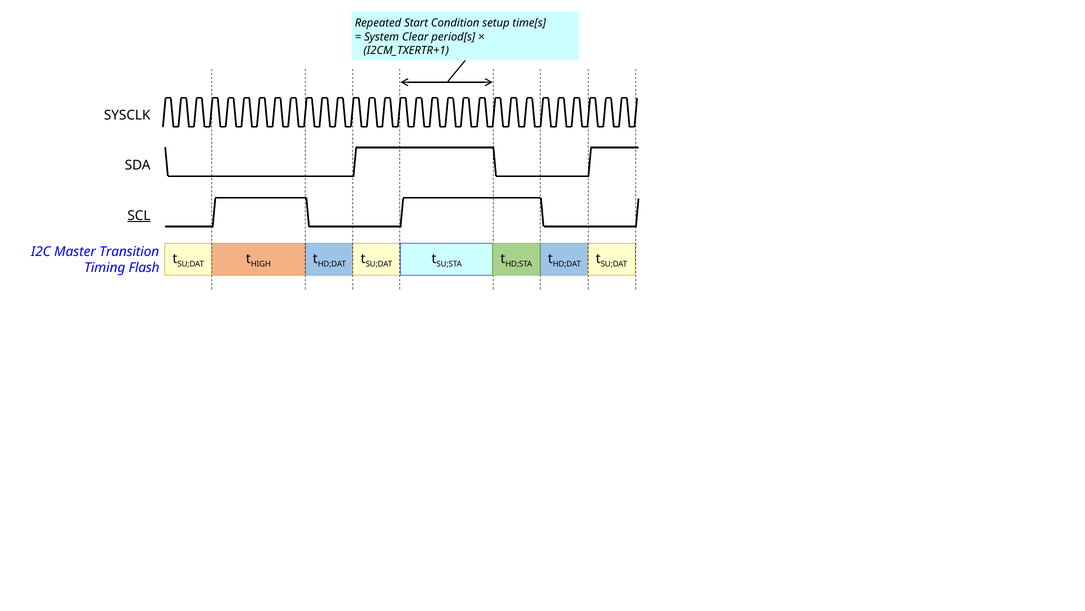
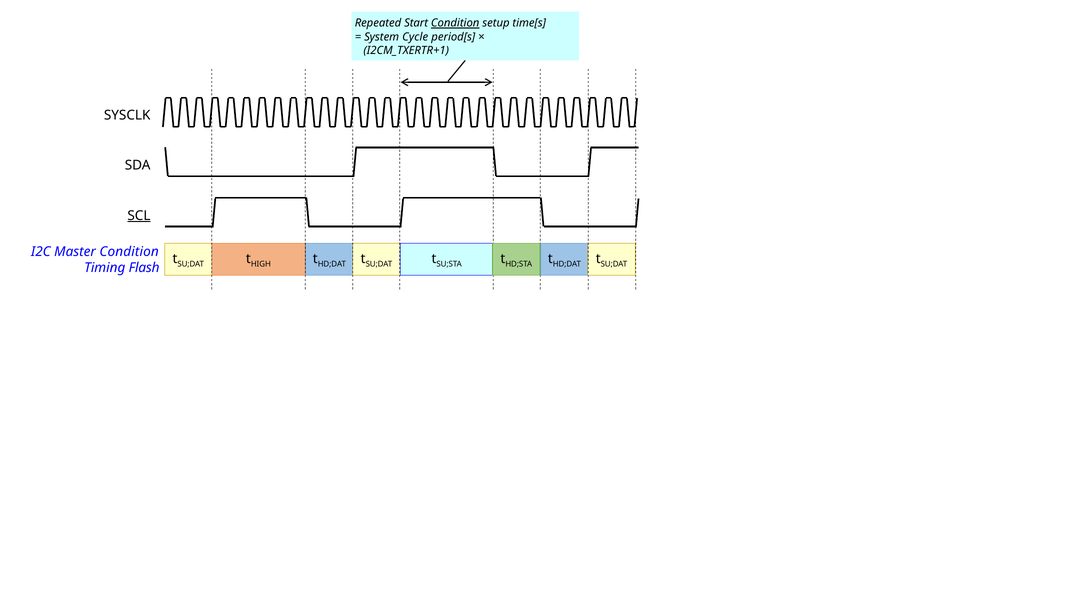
Condition underline: none -> present (455, 23)
Clear: Clear -> Cycle (415, 37)
Master Transition: Transition -> Condition (129, 251)
